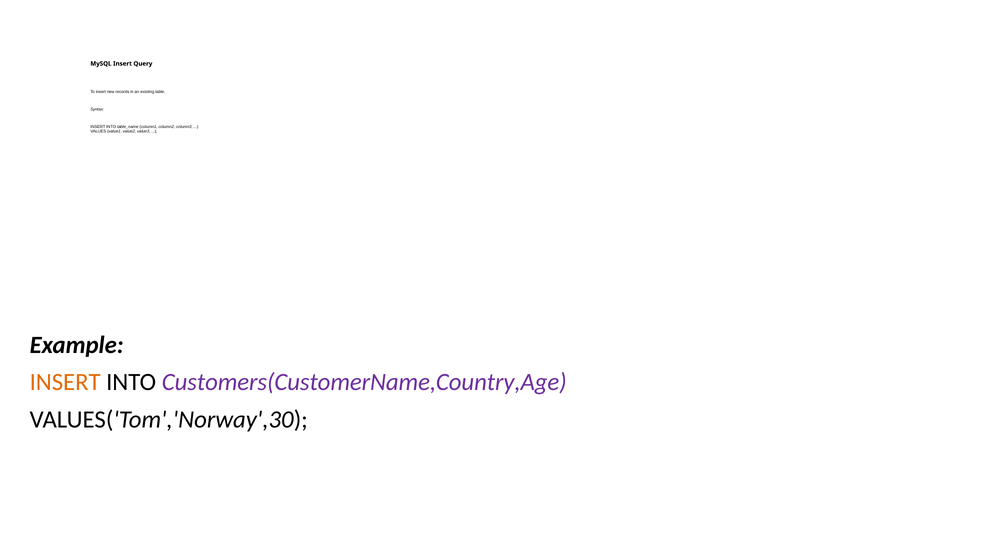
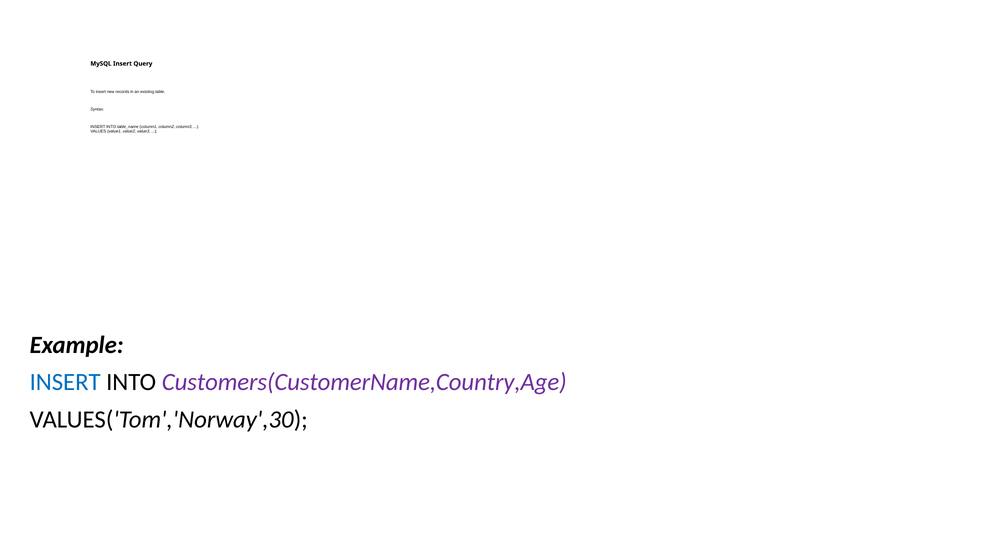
INSERT colour: orange -> blue (65, 382)
